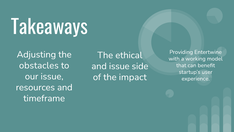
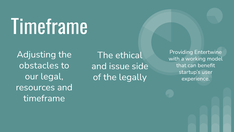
Takeaways: Takeaways -> Timeframe (49, 27)
our issue: issue -> legal (52, 76)
impact: impact -> legally (133, 77)
